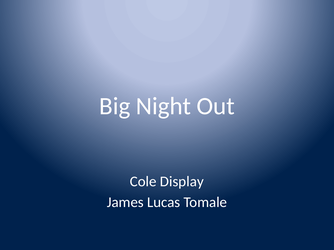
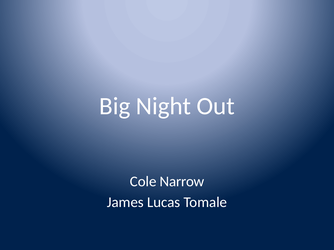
Display: Display -> Narrow (182, 182)
